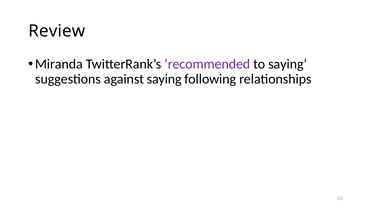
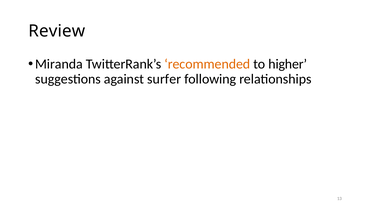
recommended colour: purple -> orange (207, 64)
to saying: saying -> higher (288, 64)
against saying: saying -> surfer (164, 79)
